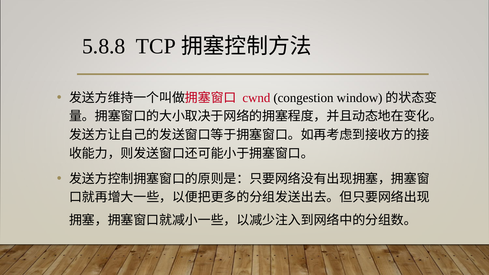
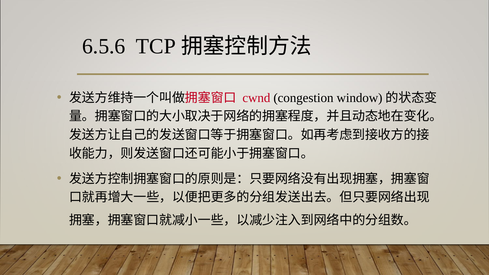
5.8.8: 5.8.8 -> 6.5.6 (104, 46)
